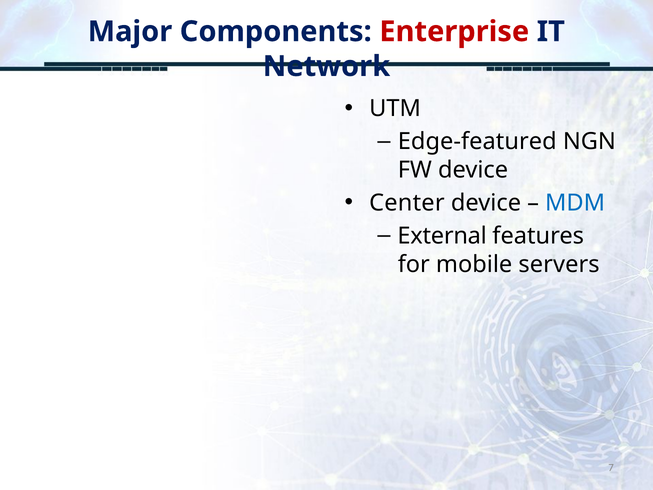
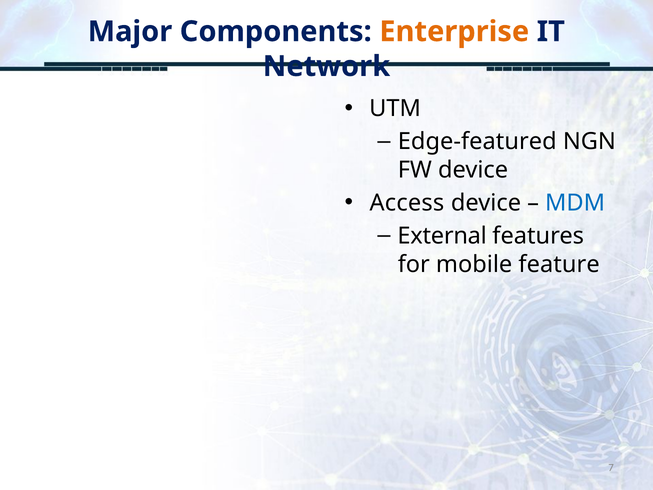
Enterprise colour: red -> orange (454, 32)
Center: Center -> Access (407, 203)
servers: servers -> feature (559, 264)
